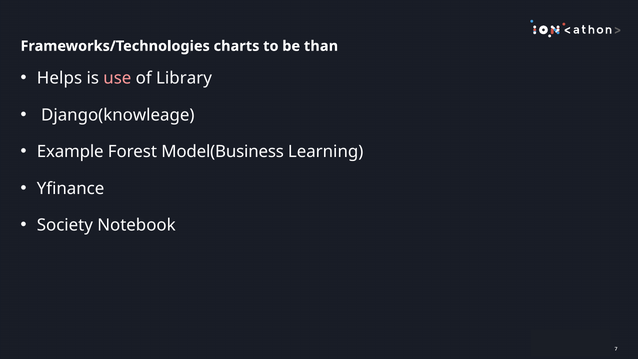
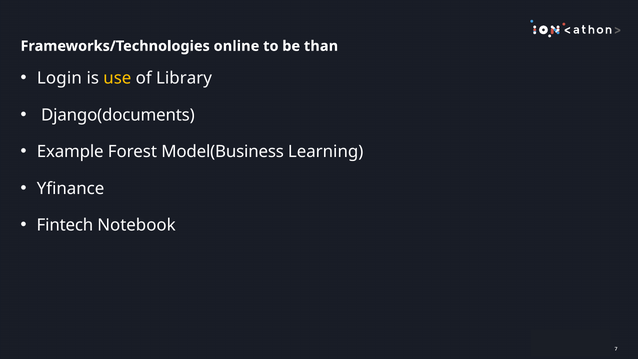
charts: charts -> online (236, 46)
Helps: Helps -> Login (59, 78)
use colour: pink -> yellow (117, 78)
Django(knowleage: Django(knowleage -> Django(documents (118, 115)
Society: Society -> Fintech (65, 225)
